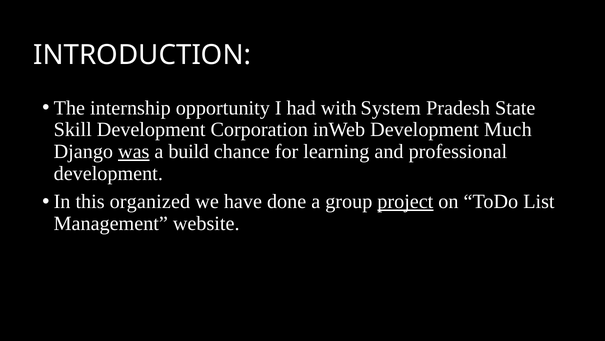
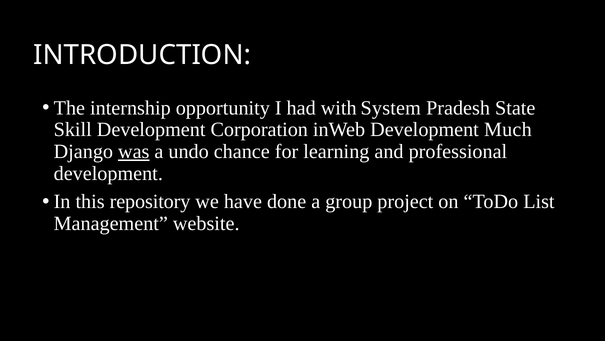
build: build -> undo (189, 151)
organized: organized -> repository (150, 201)
project underline: present -> none (405, 201)
